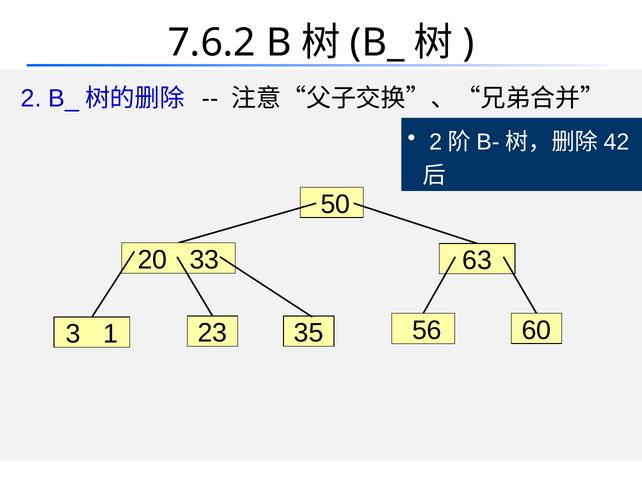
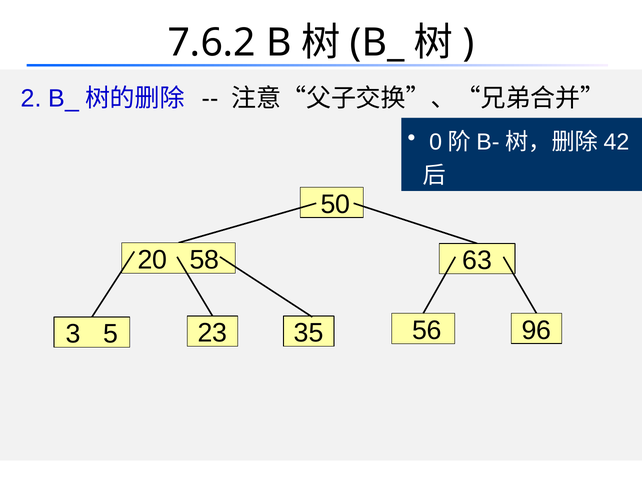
2: 2 -> 0 (436, 142)
33: 33 -> 58 (204, 260)
60: 60 -> 96 (536, 330)
1: 1 -> 5 (110, 334)
